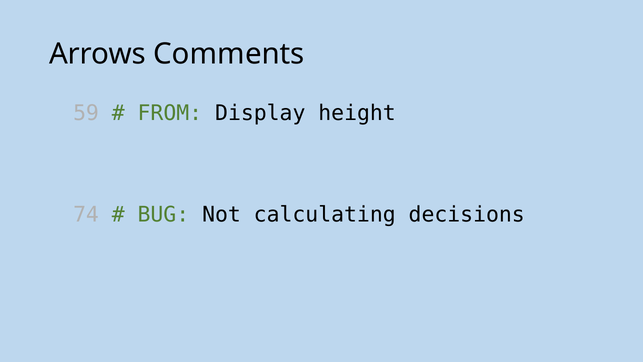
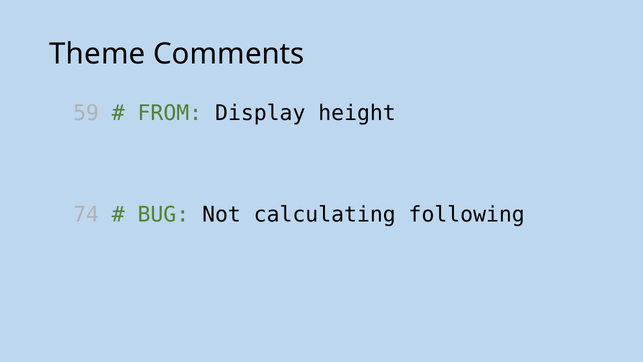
Arrows: Arrows -> Theme (97, 54)
decisions: decisions -> following (467, 214)
